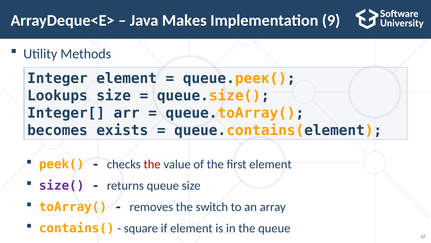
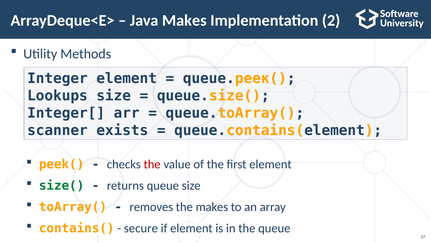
9: 9 -> 2 (331, 20)
becomes: becomes -> scanner (57, 130)
size( colour: purple -> green (62, 185)
the switch: switch -> makes (212, 206)
square: square -> secure (141, 228)
